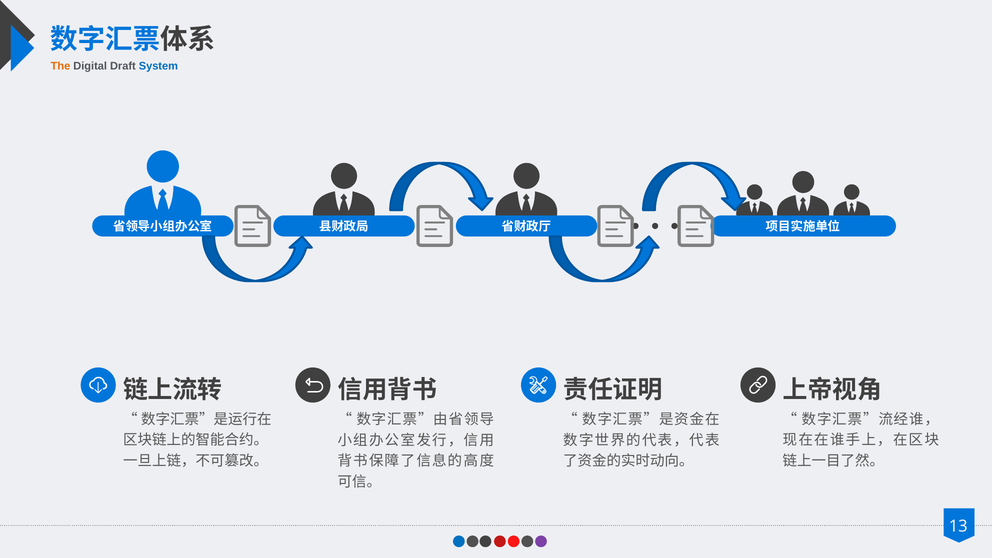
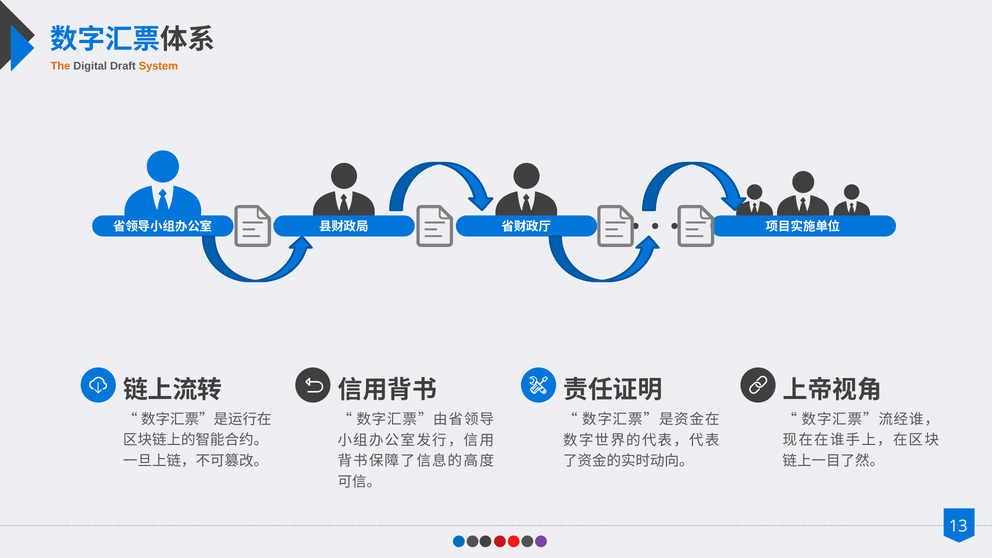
System colour: blue -> orange (158, 66)
